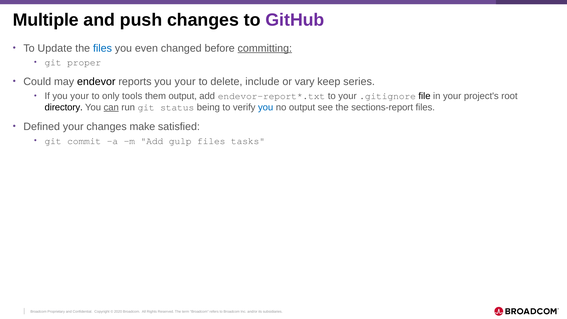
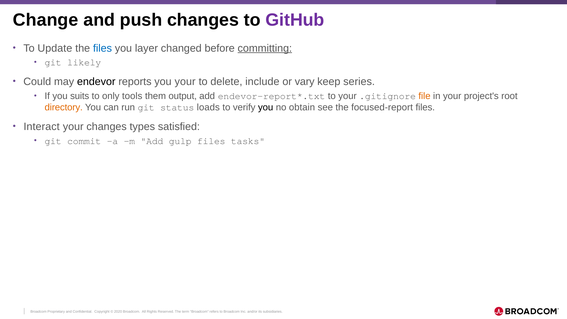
Multiple: Multiple -> Change (46, 20)
even: even -> layer (146, 48)
proper: proper -> likely (84, 63)
If you your: your -> suits (80, 96)
file colour: black -> orange (424, 96)
directory colour: black -> orange (64, 107)
can underline: present -> none (111, 107)
being: being -> loads (208, 107)
you colour: blue -> black (266, 107)
no output: output -> obtain (302, 107)
sections-report: sections-report -> focused-report (382, 107)
Defined: Defined -> Interact (42, 127)
make: make -> types (142, 127)
